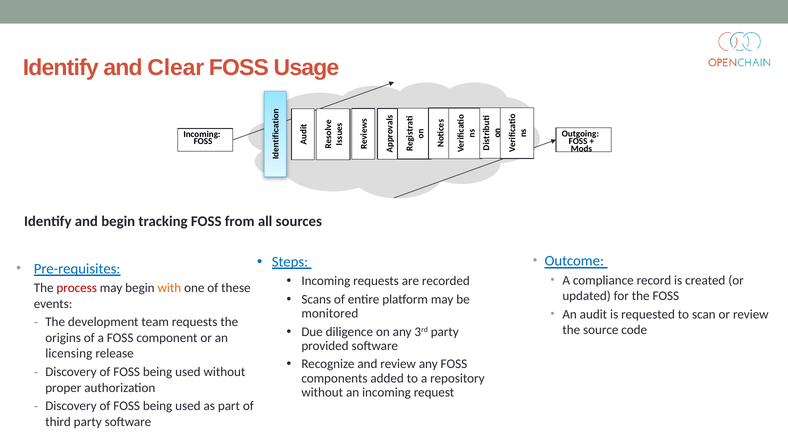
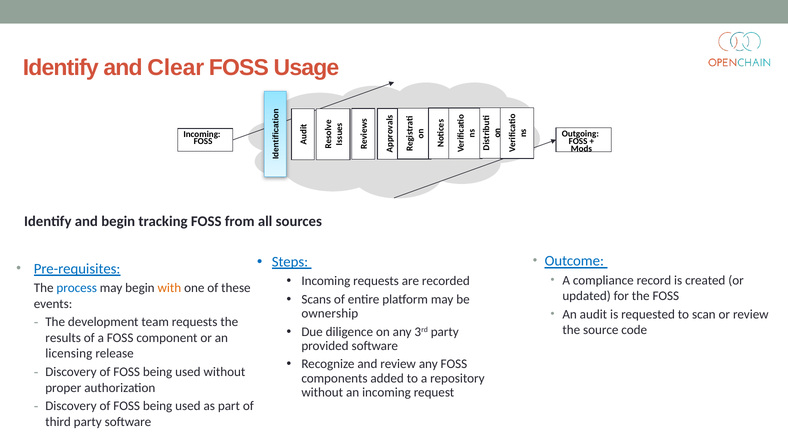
process colour: red -> blue (77, 288)
monitored: monitored -> ownership (330, 314)
origins: origins -> results (63, 338)
